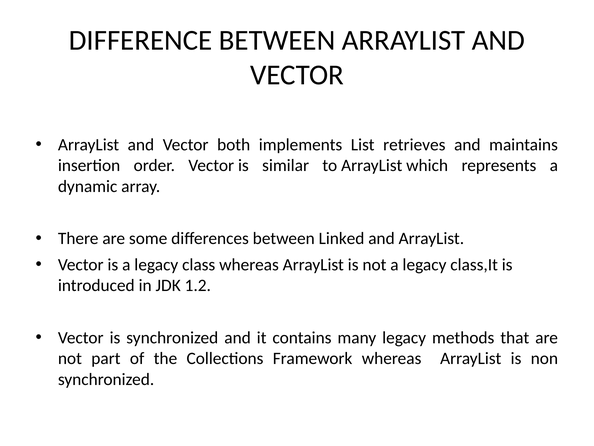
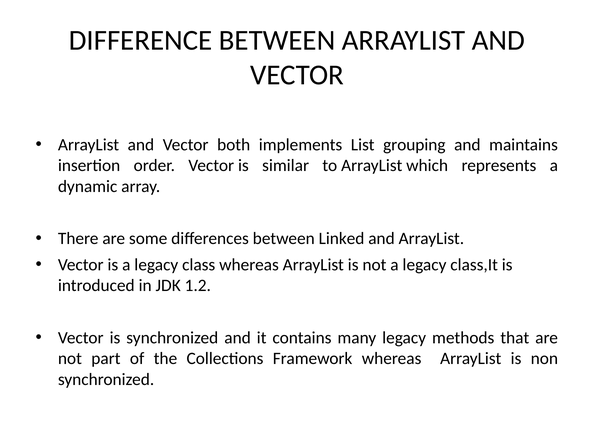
retrieves: retrieves -> grouping (414, 145)
